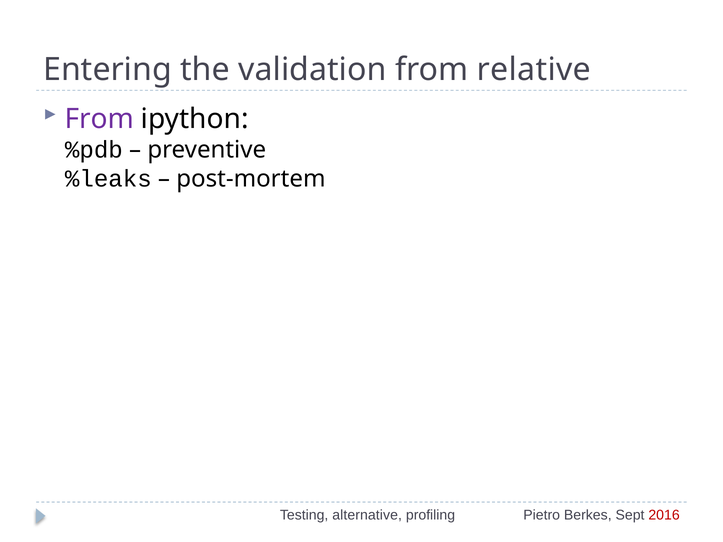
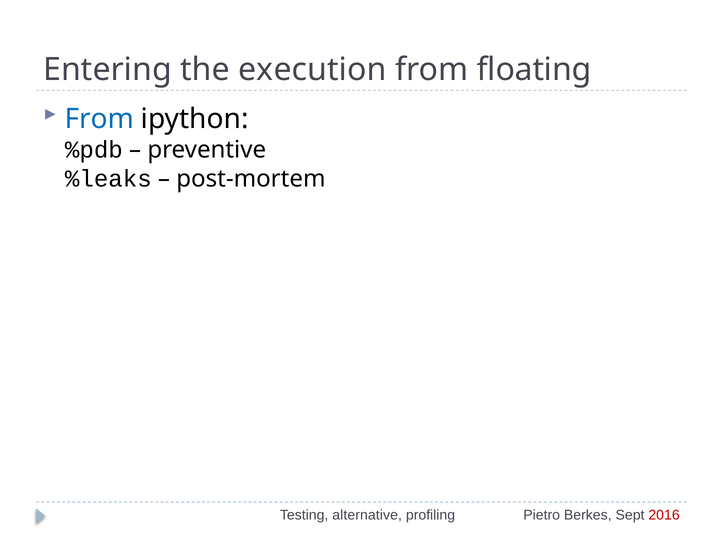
validation: validation -> execution (312, 70)
relative: relative -> floating (534, 70)
From colour: purple -> blue (99, 119)
